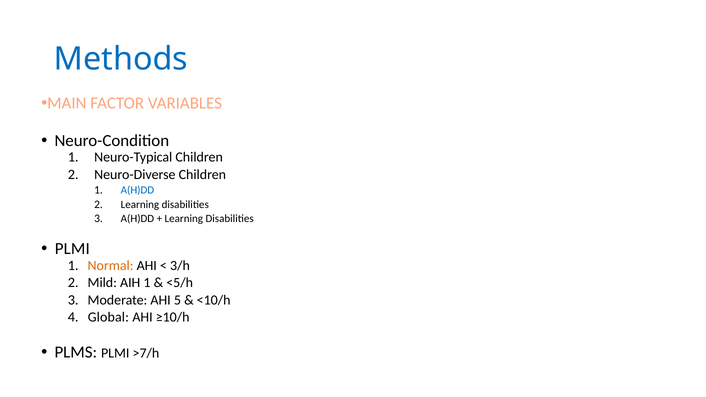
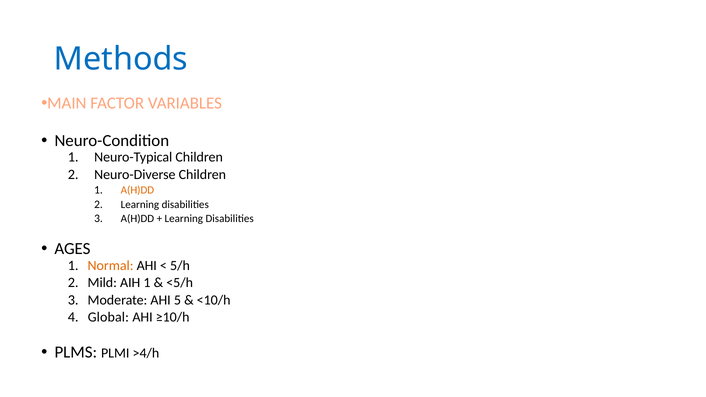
A(H)DD colour: blue -> orange (137, 190)
PLMI: PLMI -> AGES (72, 249)
3/h: 3/h -> 5/h (180, 265)
>7/h: >7/h -> >4/h (146, 353)
